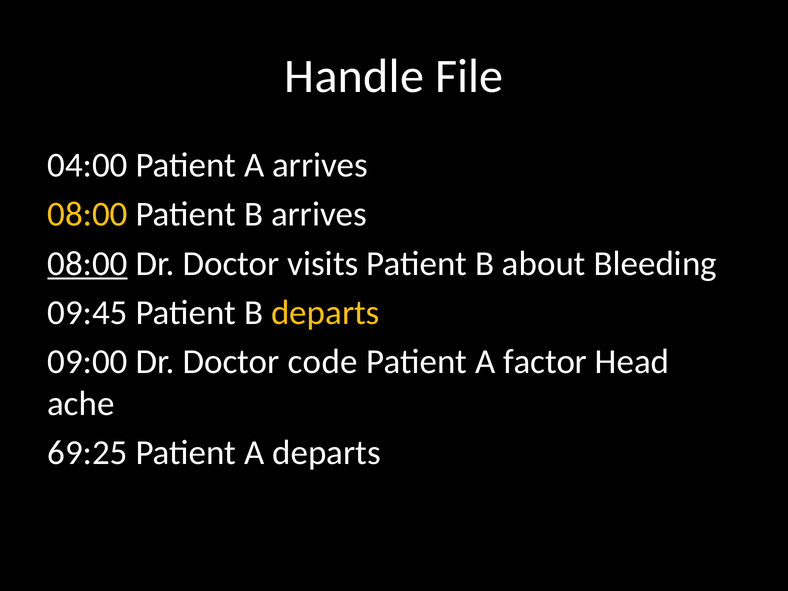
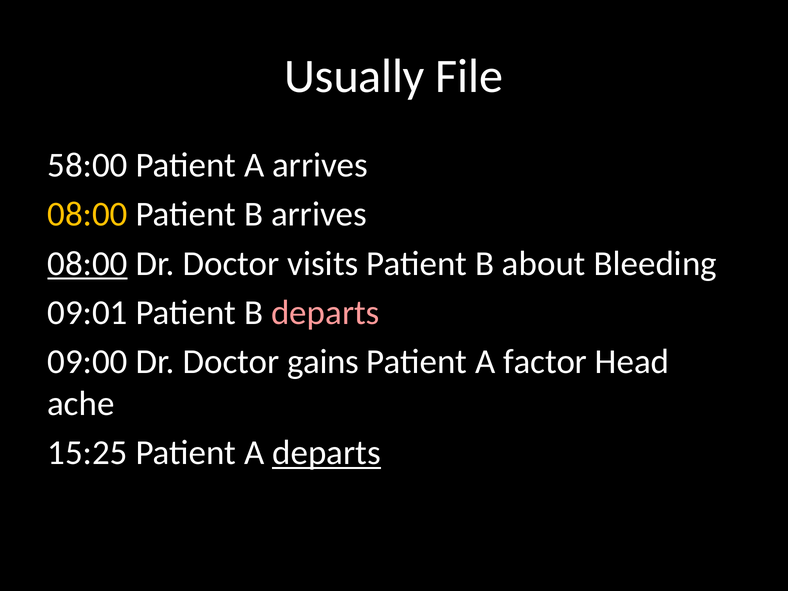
Handle: Handle -> Usually (354, 76)
04:00: 04:00 -> 58:00 (87, 165)
09:45: 09:45 -> 09:01 (87, 313)
departs colour: yellow -> pink (325, 313)
code: code -> gains (323, 362)
69:25: 69:25 -> 15:25 (87, 453)
departs underline: none -> present (327, 453)
